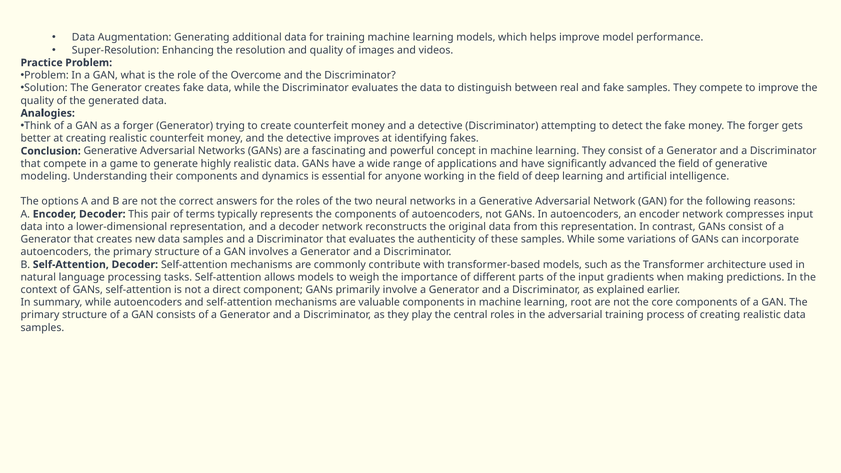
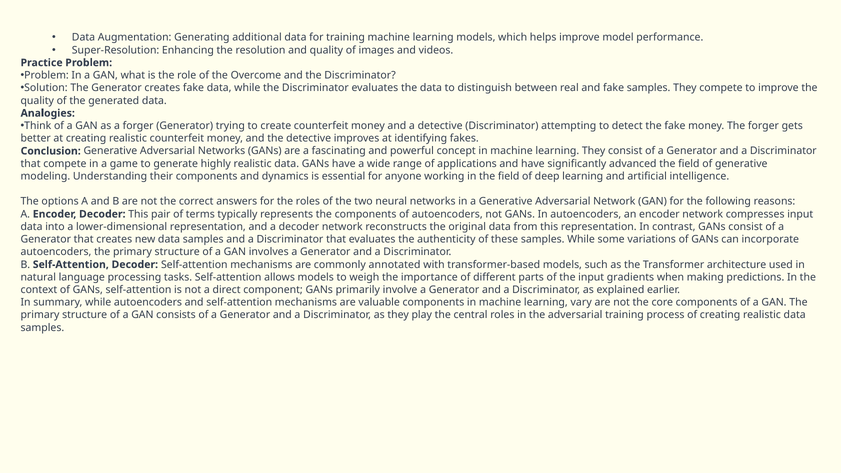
contribute: contribute -> annotated (395, 265)
root: root -> vary (581, 302)
